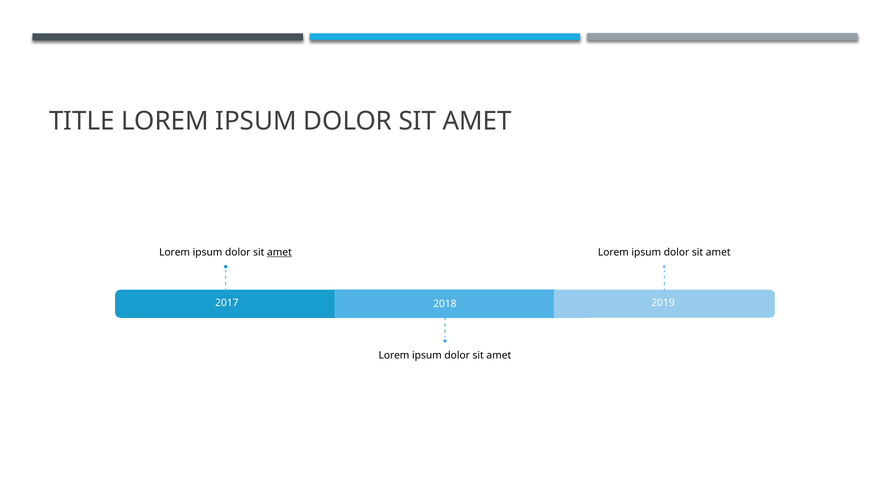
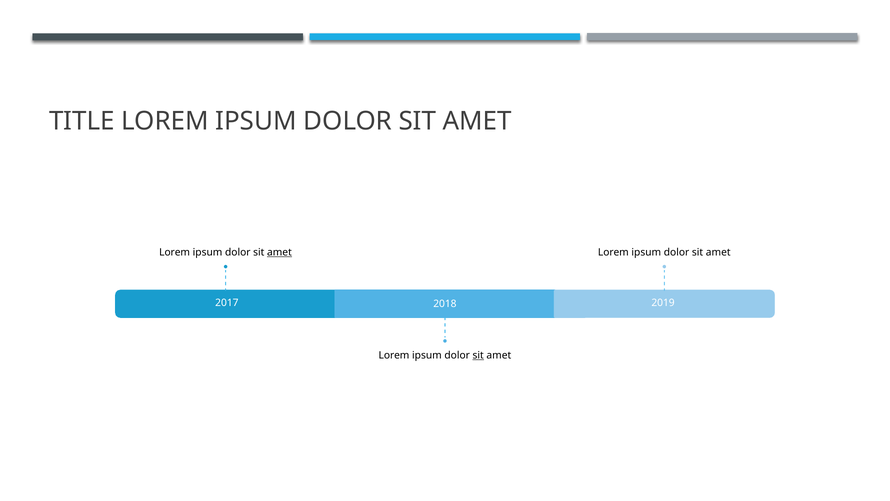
sit underline: none -> present (478, 355)
